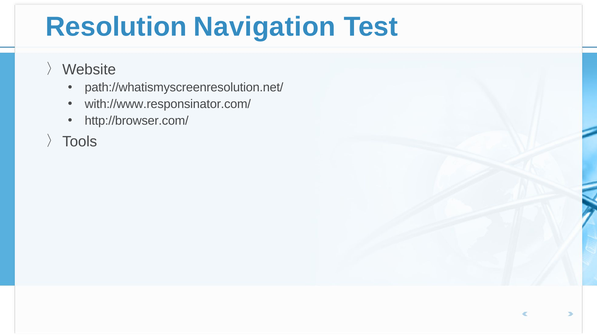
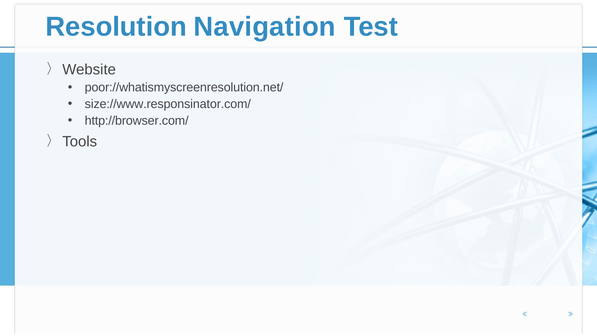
path://whatismyscreenresolution.net/: path://whatismyscreenresolution.net/ -> poor://whatismyscreenresolution.net/ (184, 87)
with://www.responsinator.com/: with://www.responsinator.com/ -> size://www.responsinator.com/ (168, 104)
